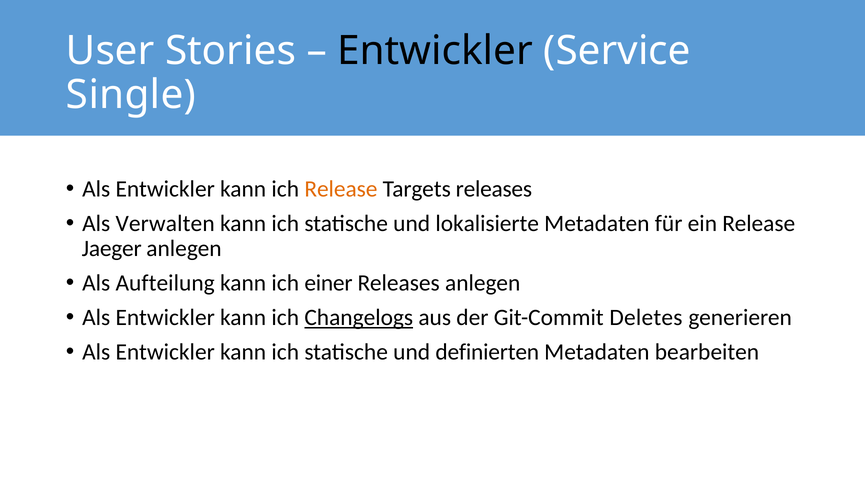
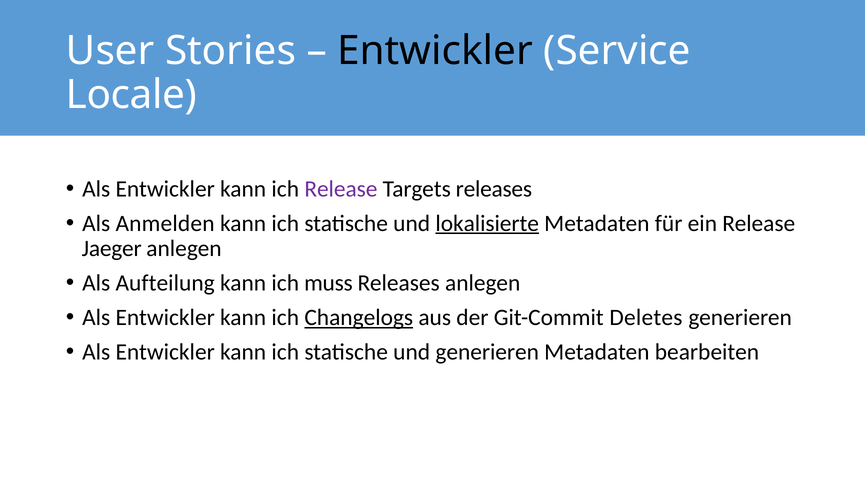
Single: Single -> Locale (131, 95)
Release colour: orange -> purple (341, 189)
Verwalten: Verwalten -> Anmelden (165, 223)
lokalisierte underline: none -> present (487, 223)
einer: einer -> muss (328, 283)
und definierten: definierten -> generieren (487, 352)
